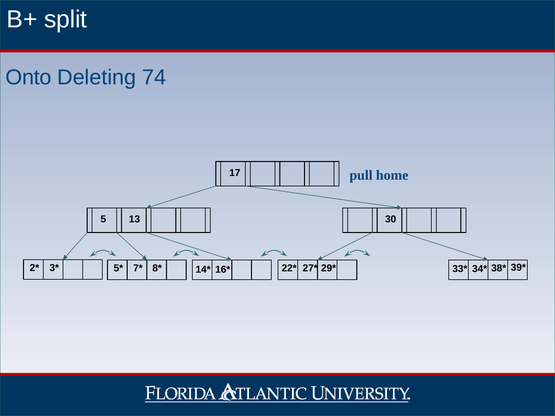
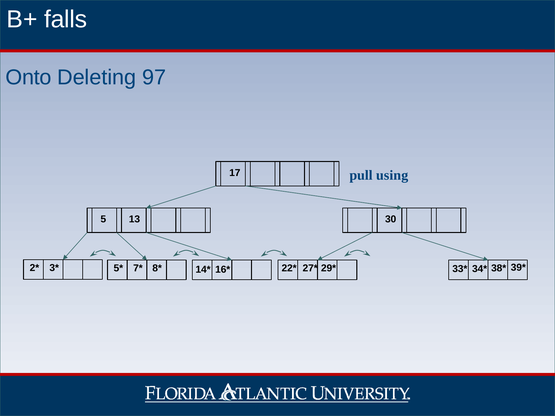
split: split -> falls (66, 19)
74: 74 -> 97 (154, 77)
home: home -> using (392, 175)
